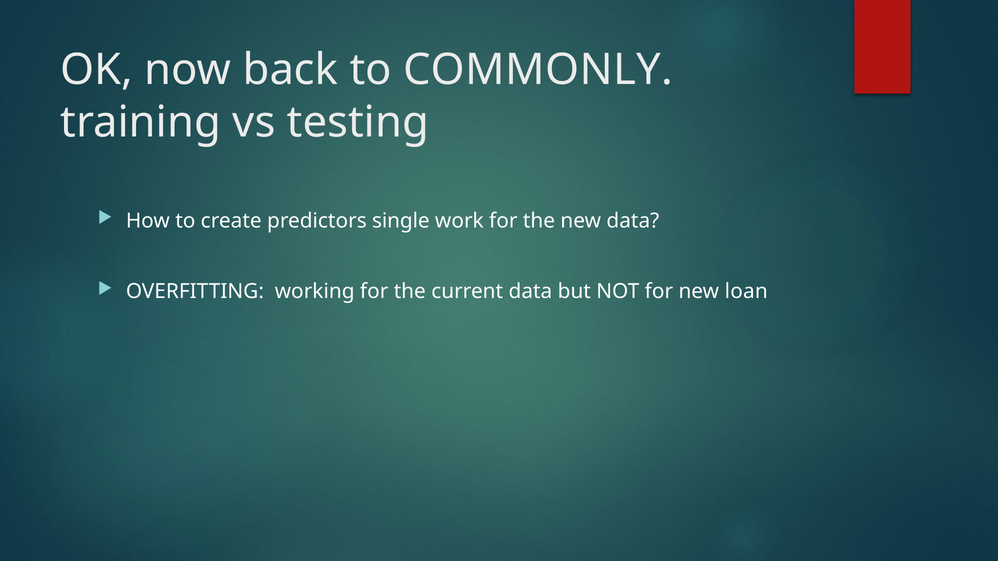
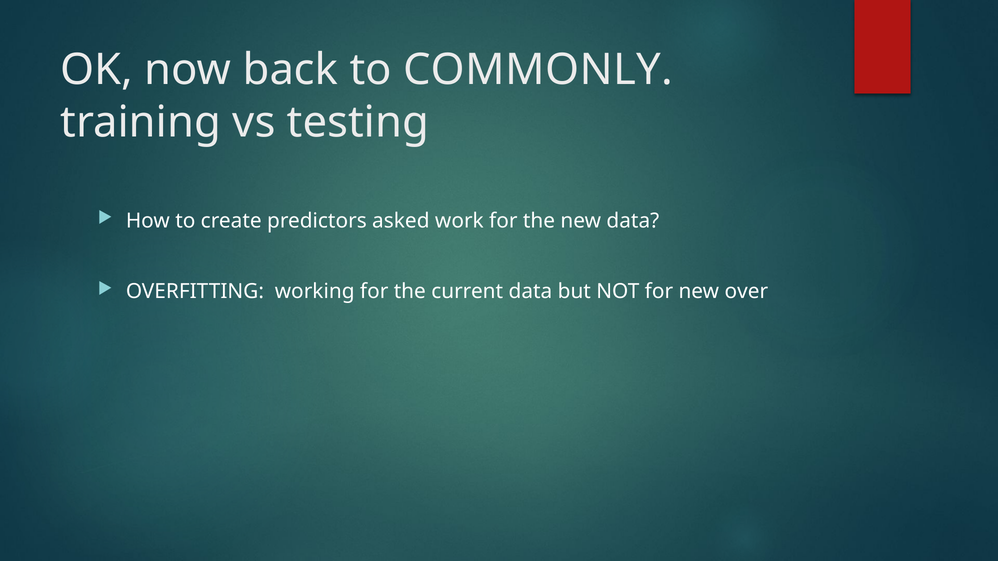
single: single -> asked (401, 221)
loan: loan -> over (746, 292)
